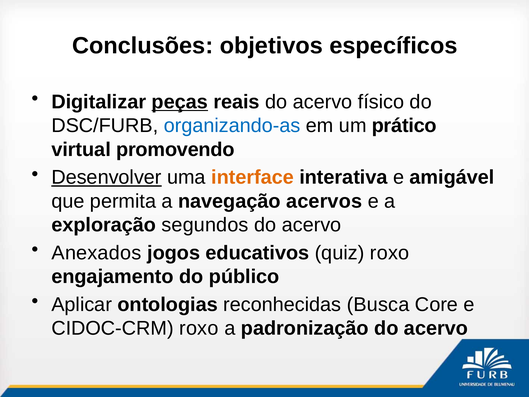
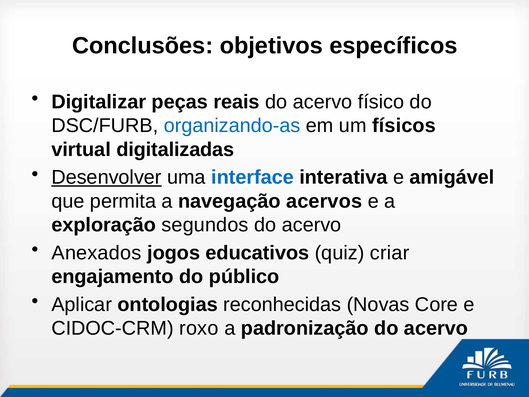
peças underline: present -> none (180, 102)
prático: prático -> físicos (404, 126)
promovendo: promovendo -> digitalizadas (175, 149)
interface colour: orange -> blue (253, 177)
quiz roxo: roxo -> criar (390, 253)
Busca: Busca -> Novas (378, 304)
